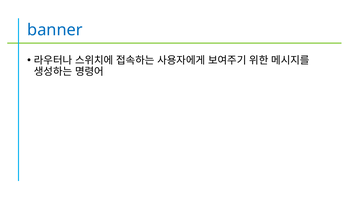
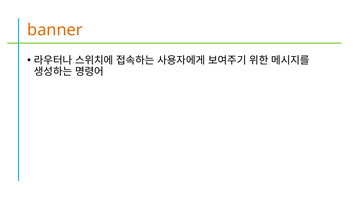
banner colour: blue -> orange (55, 30)
